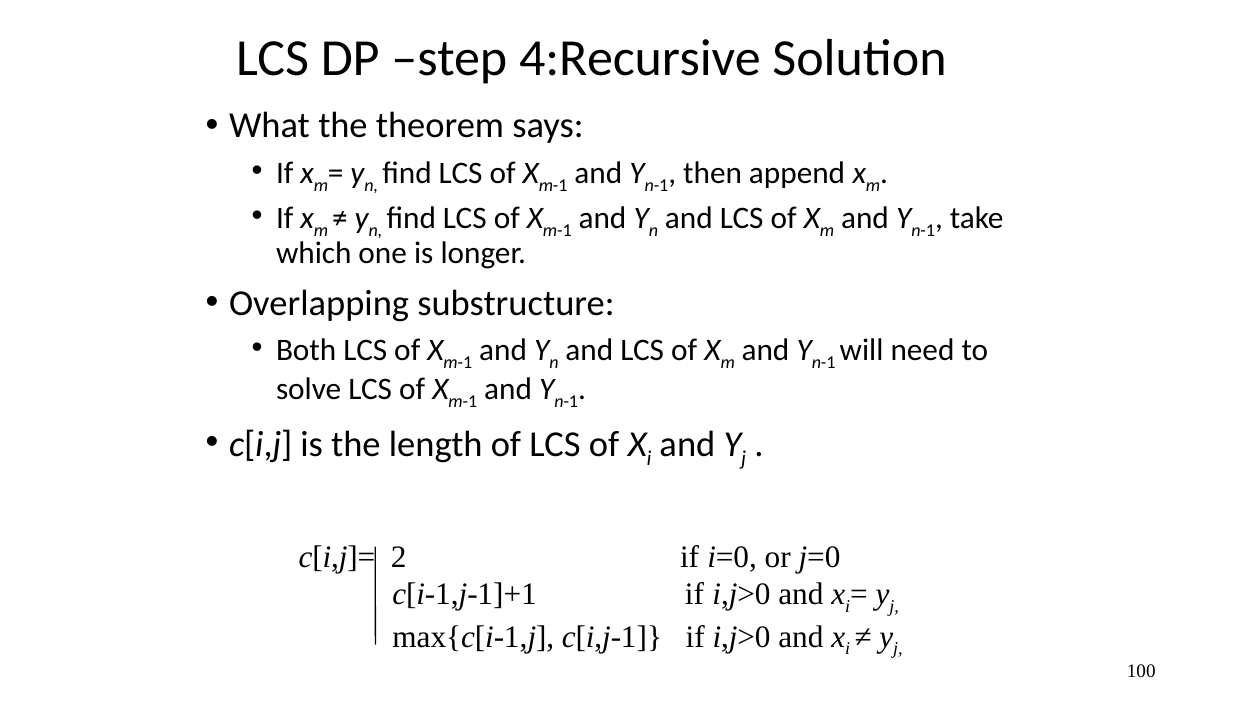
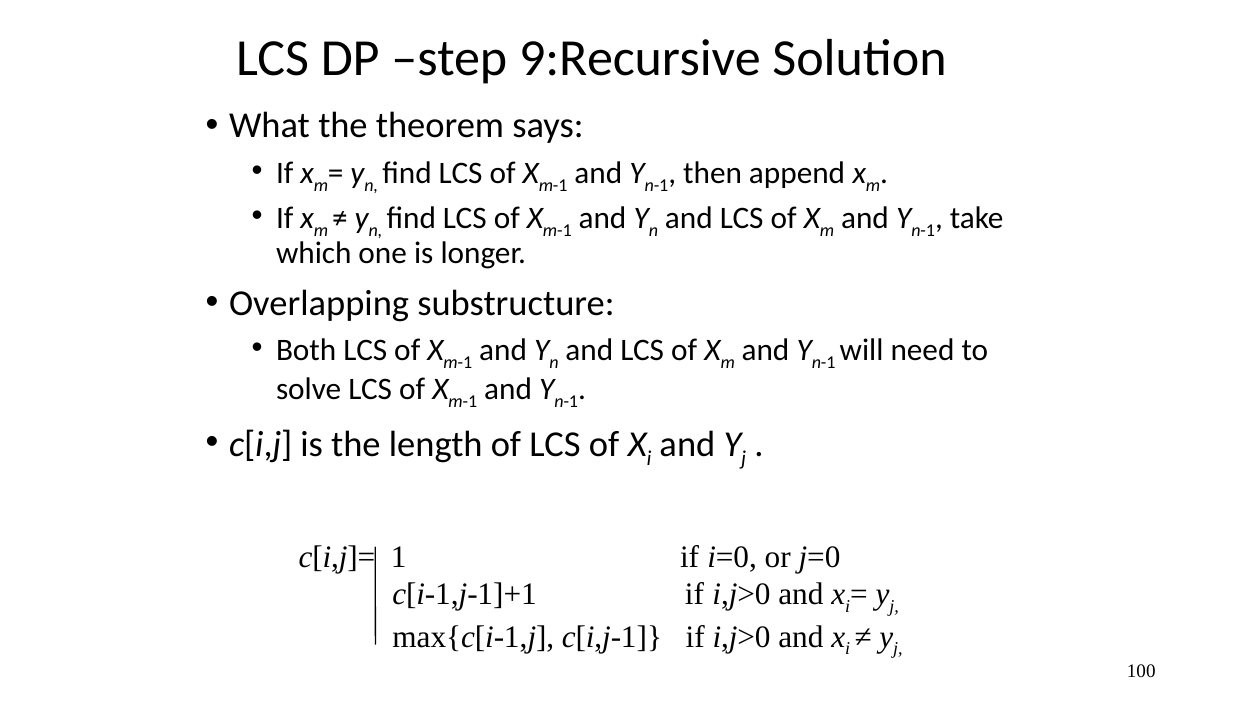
4:Recursive: 4:Recursive -> 9:Recursive (640, 58)
2: 2 -> 1 (399, 557)
